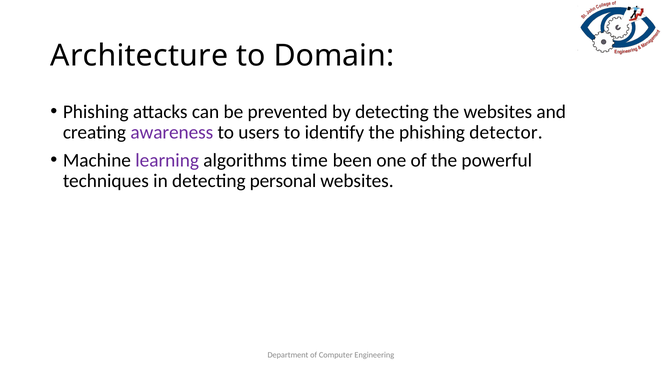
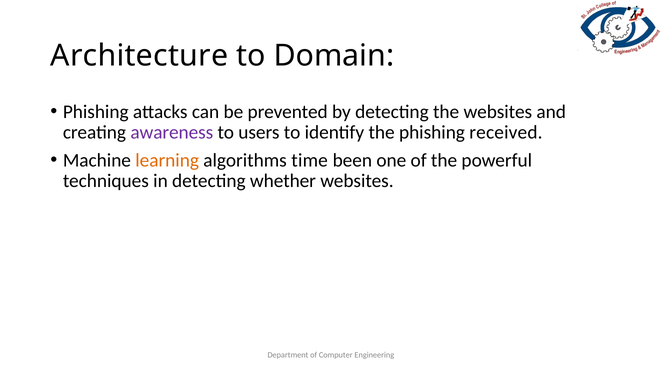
detector: detector -> received (506, 133)
learning colour: purple -> orange (167, 160)
personal: personal -> whether (283, 181)
